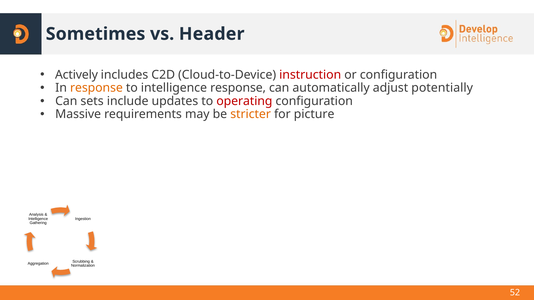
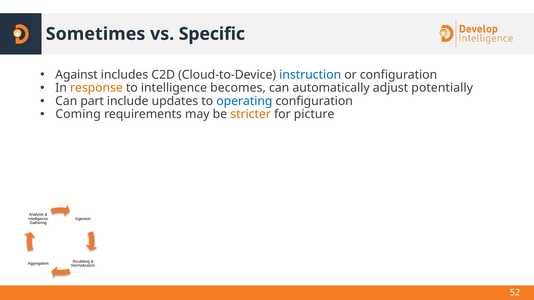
Header: Header -> Specific (212, 34)
Actively: Actively -> Against (76, 75)
instruction colour: red -> blue (310, 75)
intelligence response: response -> becomes (238, 88)
sets: sets -> part (92, 101)
operating colour: red -> blue (244, 101)
Massive: Massive -> Coming (78, 114)
